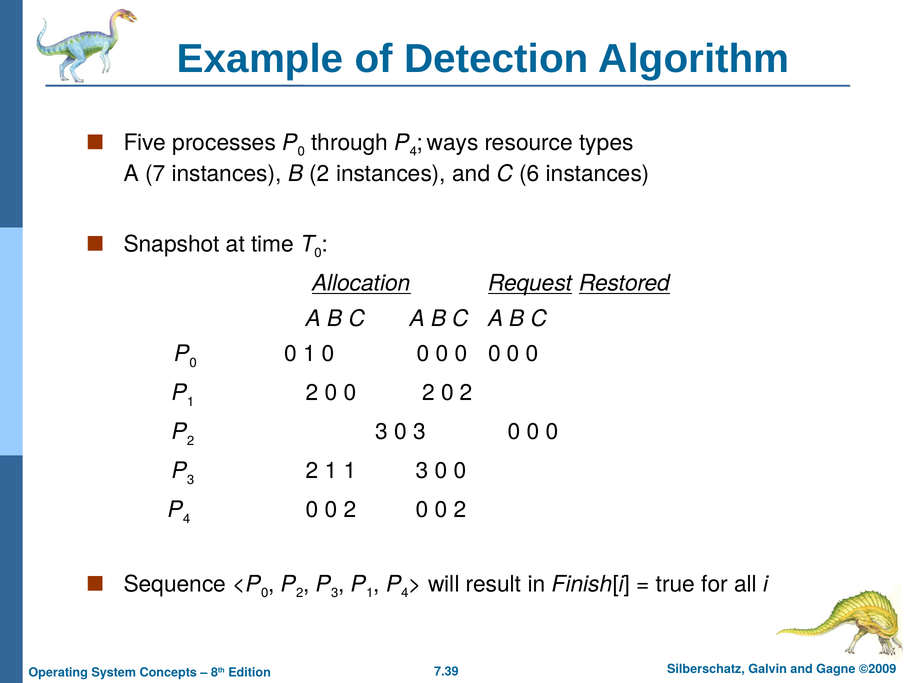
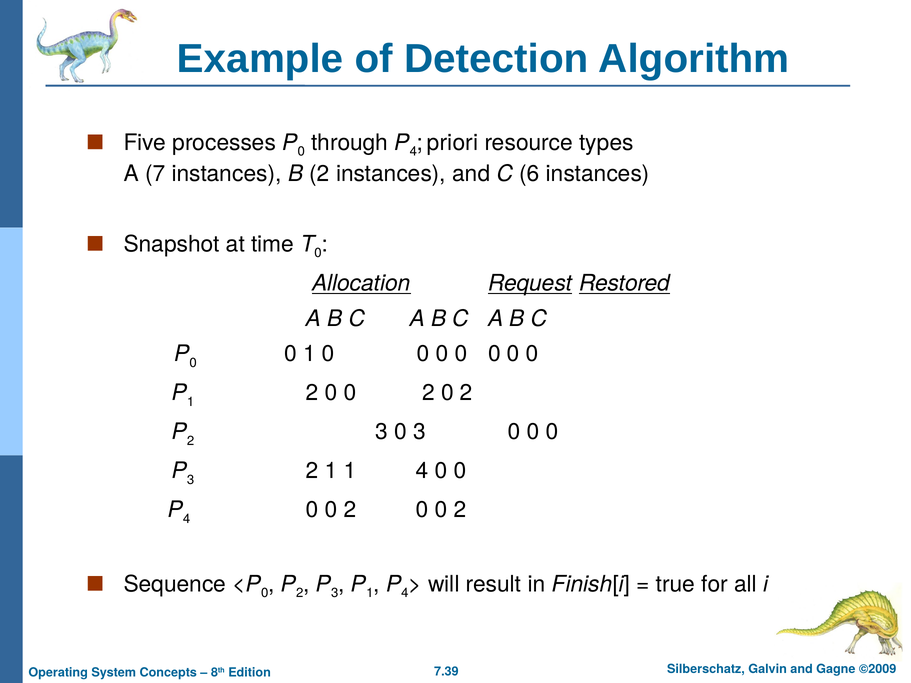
ways: ways -> priori (453, 143)
1 3: 3 -> 4 (422, 471)
